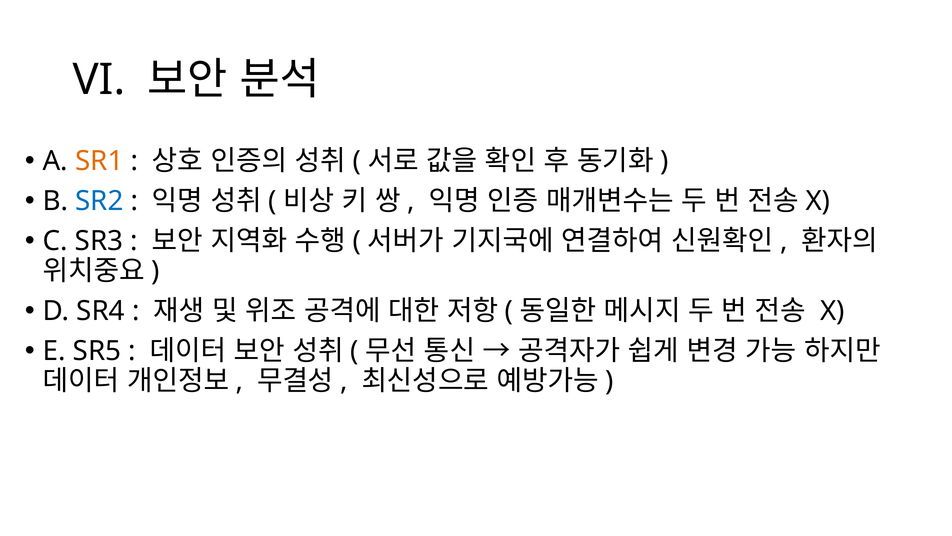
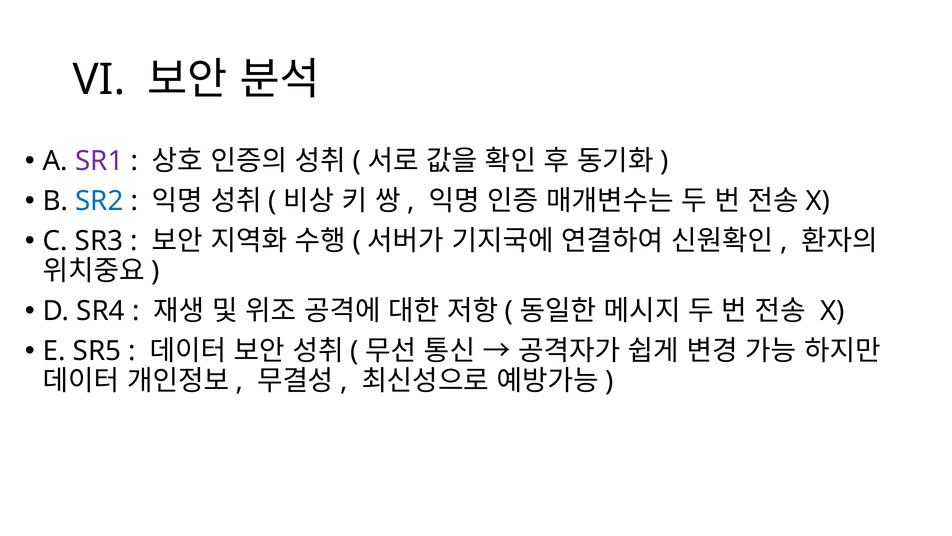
SR1 colour: orange -> purple (99, 161)
